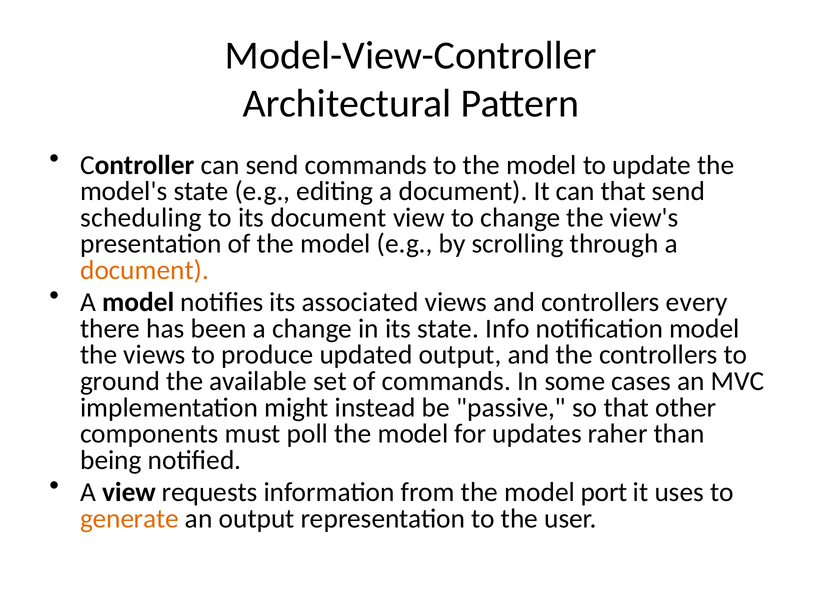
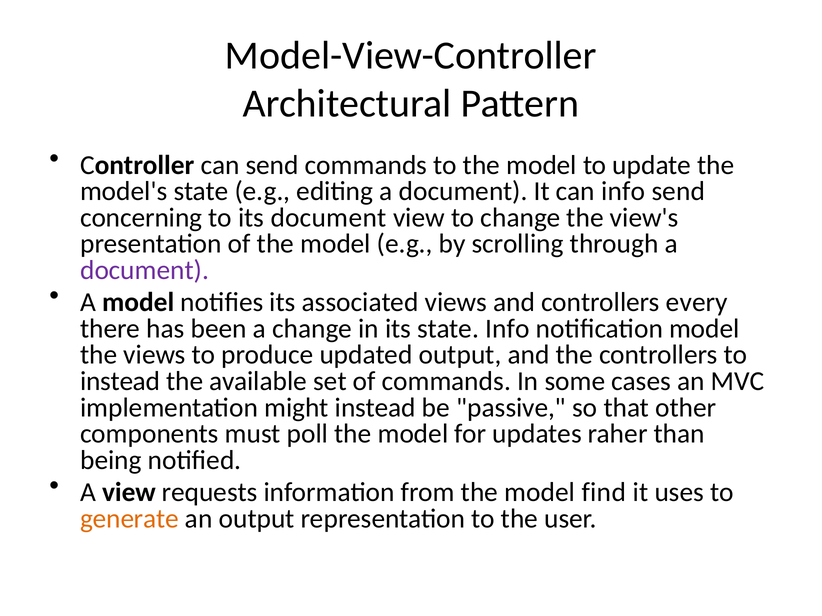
can that: that -> info (623, 192)
scheduling: scheduling -> concerning (141, 218)
document colour: orange -> purple (145, 270)
ground: ground -> instead (120, 382)
port: port -> find (604, 493)
